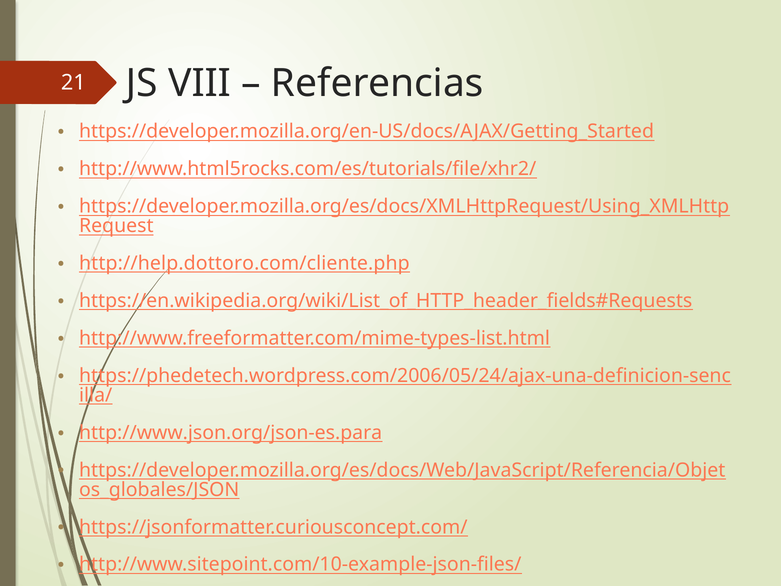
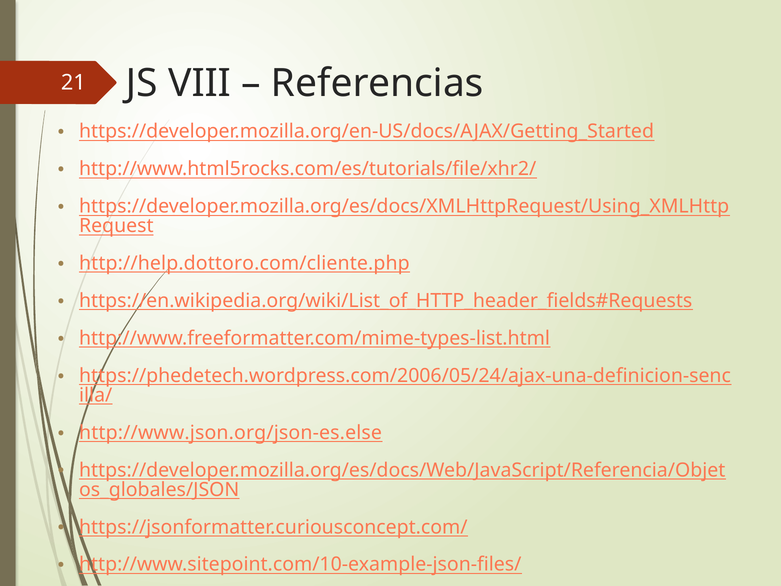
http://www.json.org/json-es.para: http://www.json.org/json-es.para -> http://www.json.org/json-es.else (231, 432)
